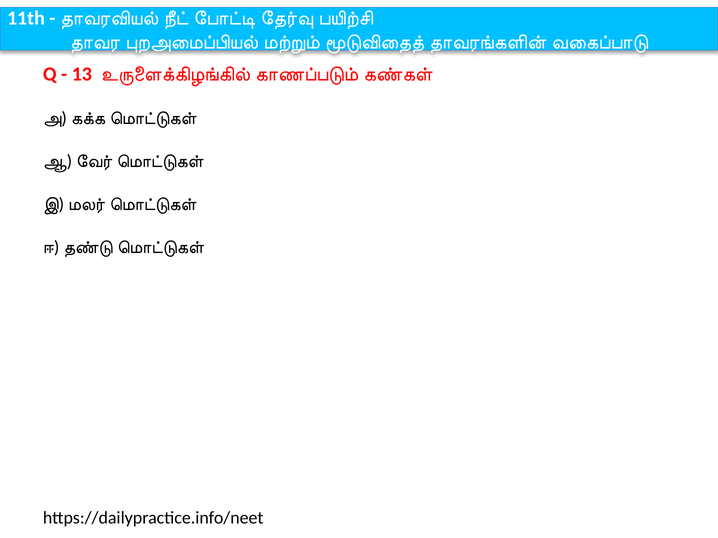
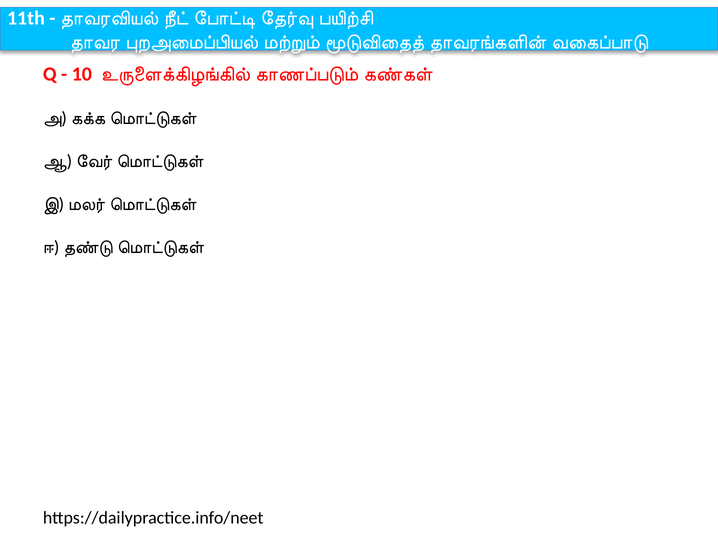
13: 13 -> 10 (82, 74)
